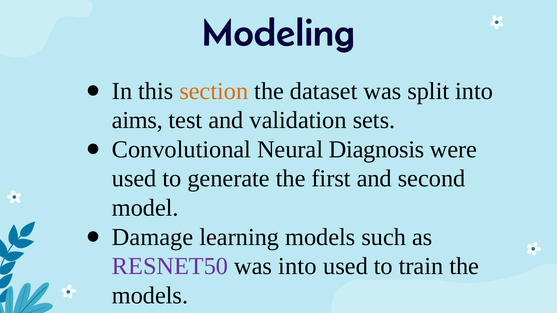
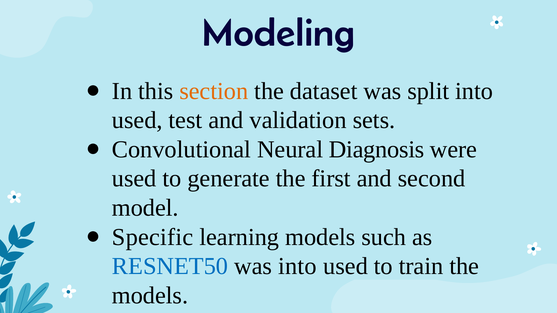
aims: aims -> used (137, 120)
Damage: Damage -> Specific (153, 237)
RESNET50 colour: purple -> blue (170, 267)
